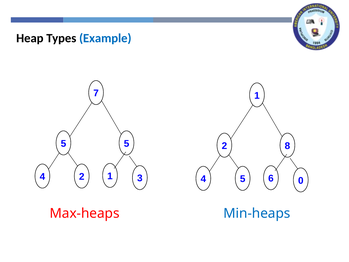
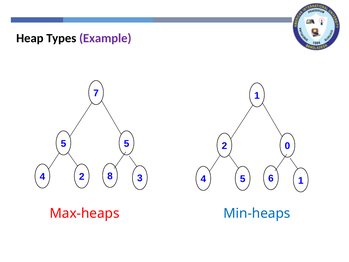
Example colour: blue -> purple (105, 38)
8: 8 -> 0 (287, 146)
2 1: 1 -> 8 (110, 176)
6 0: 0 -> 1 (301, 180)
